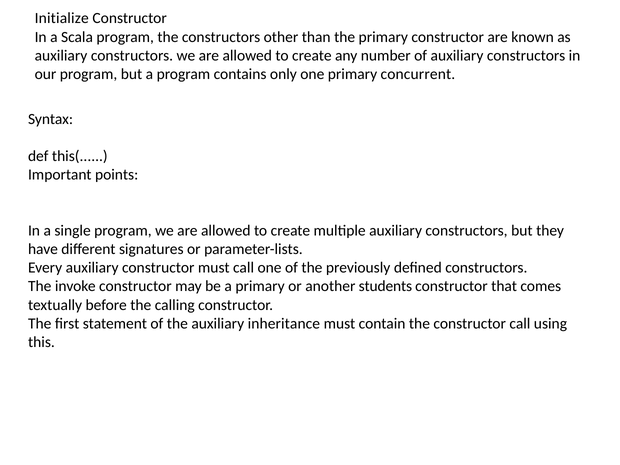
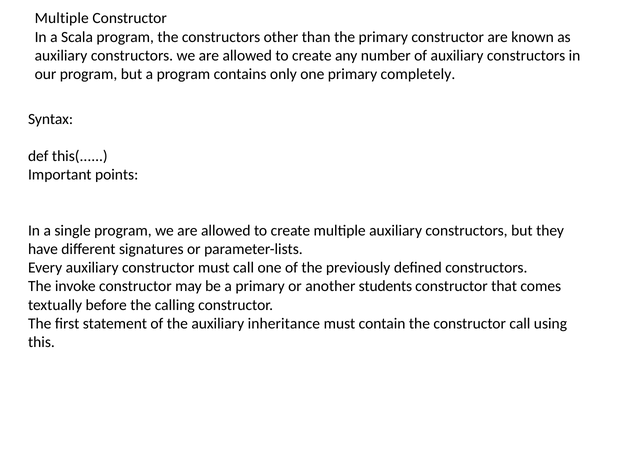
Initialize: Initialize -> Multiple (62, 18)
concurrent: concurrent -> completely (418, 74)
